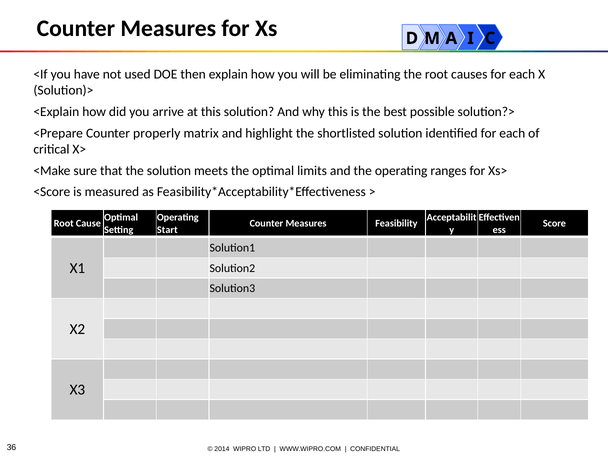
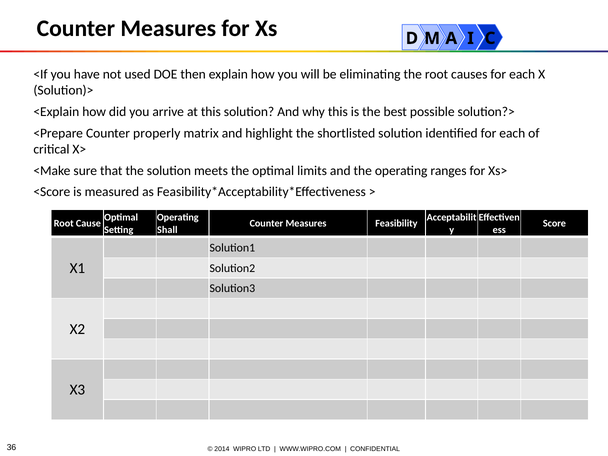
Start: Start -> Shall (167, 230)
